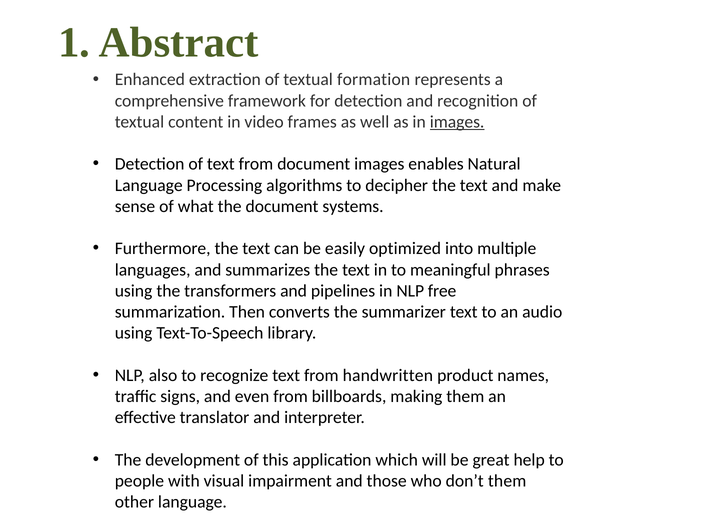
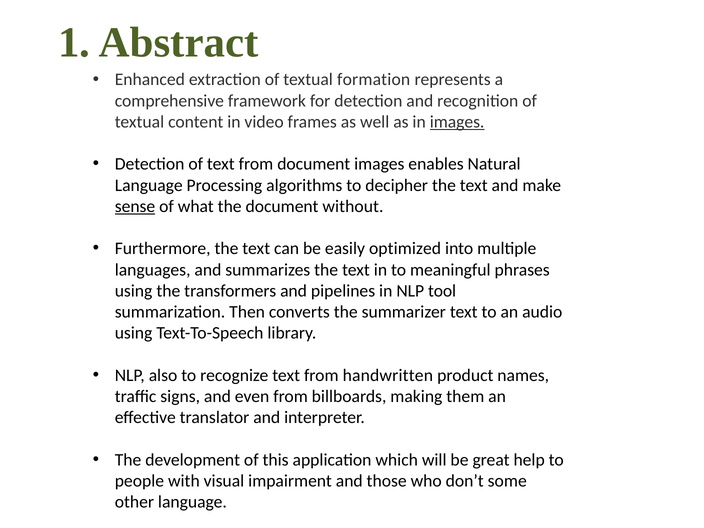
sense underline: none -> present (135, 206)
systems: systems -> without (353, 206)
free: free -> tool (442, 291)
don’t them: them -> some (507, 481)
